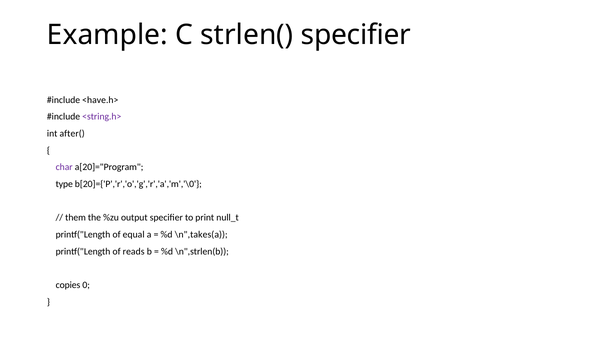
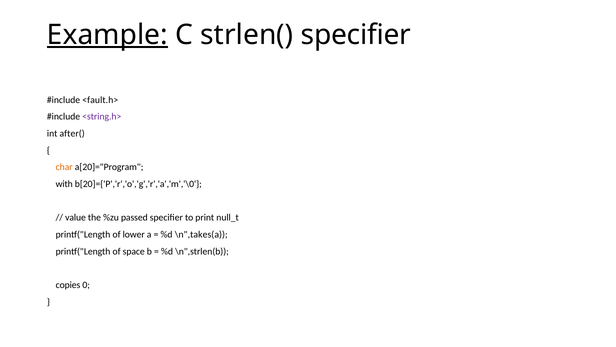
Example underline: none -> present (107, 35)
<have.h>: <have.h> -> <fault.h> (100, 100)
char colour: purple -> orange (64, 167)
type: type -> with (64, 184)
them: them -> value (76, 217)
output: output -> passed (134, 217)
equal: equal -> lower (134, 234)
reads: reads -> space (134, 251)
